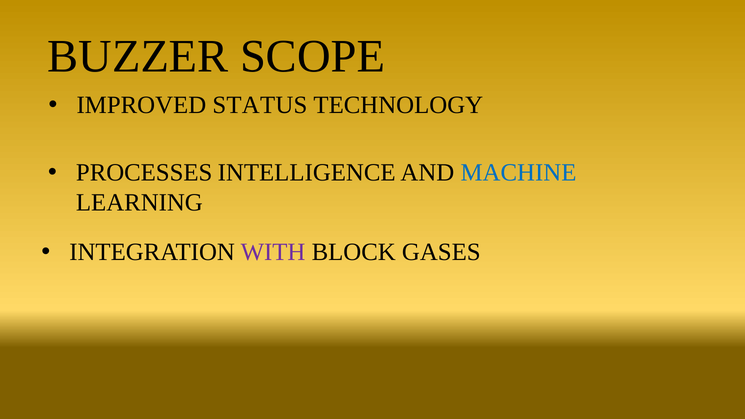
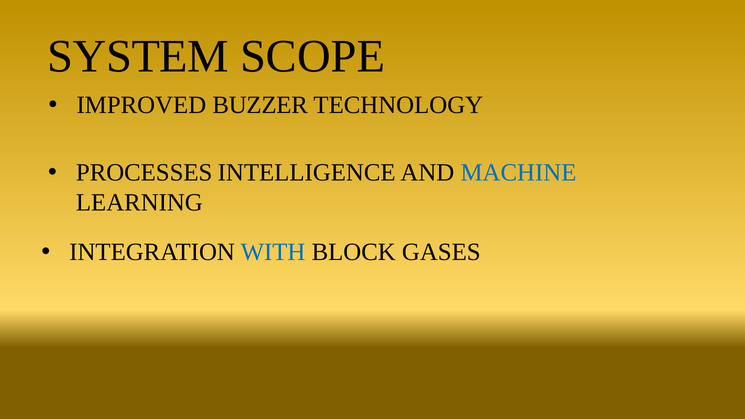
BUZZER: BUZZER -> SYSTEM (138, 56)
STATUS: STATUS -> BUZZER (260, 105)
WITH colour: purple -> blue (273, 252)
